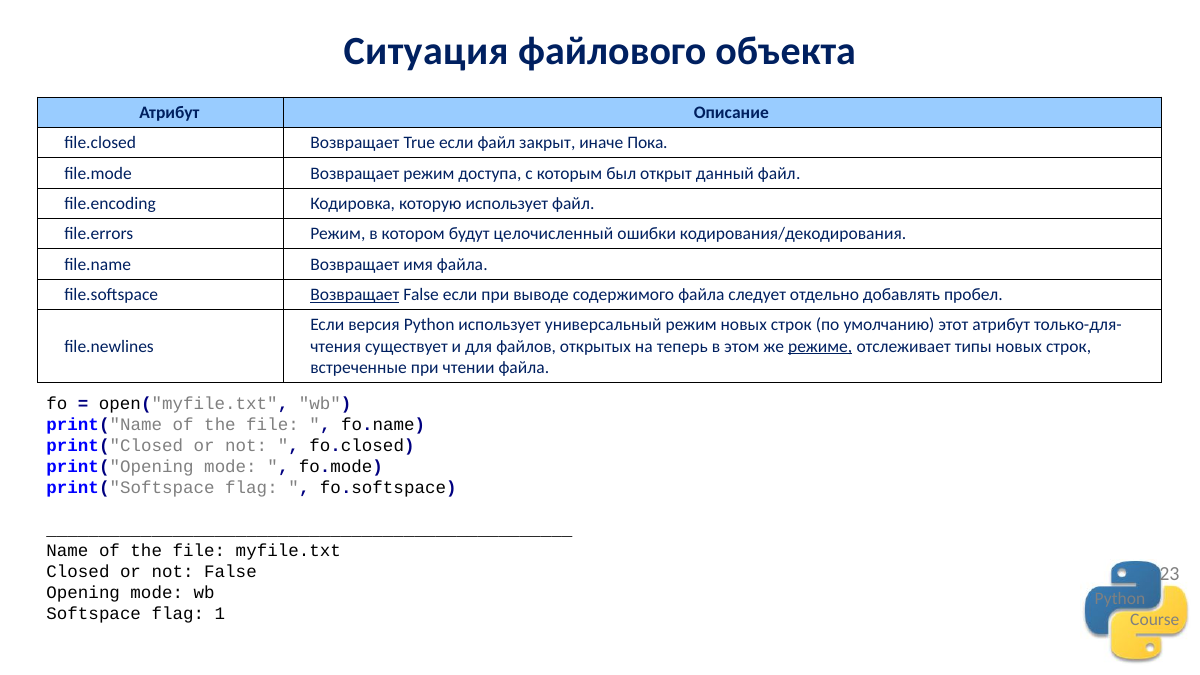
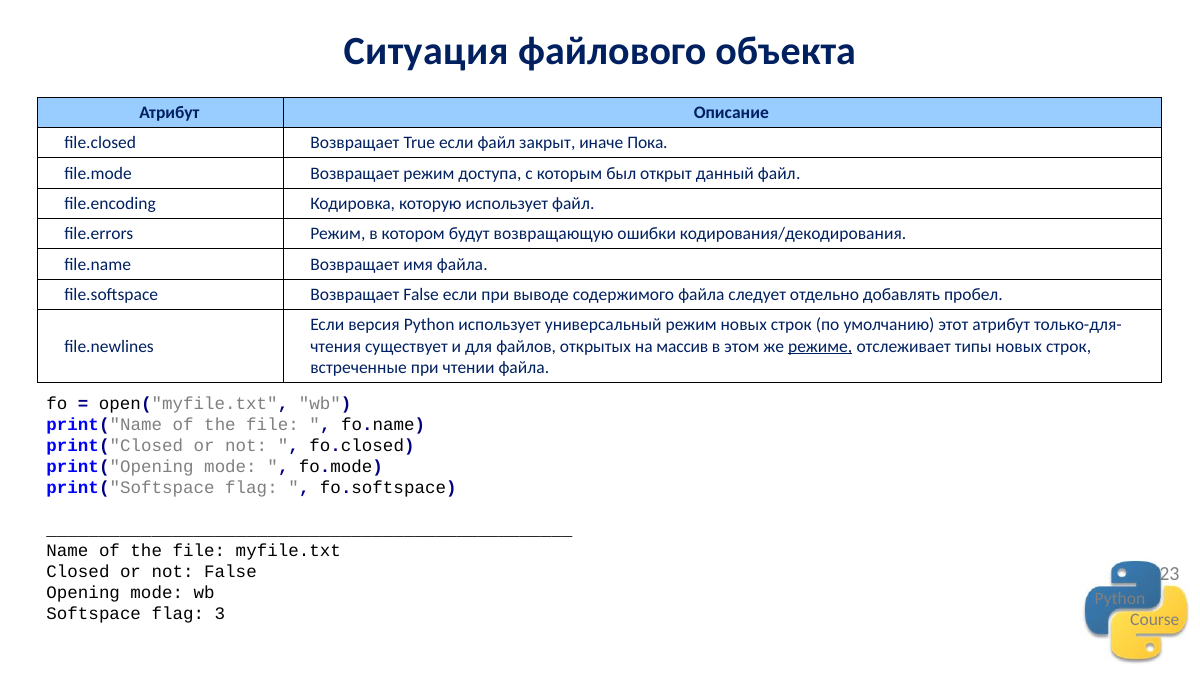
целочисленный: целочисленный -> возвращающую (554, 234)
Возвращает underline: present -> none (355, 295)
теперь: теперь -> массив (682, 346)
1: 1 -> 3 (220, 614)
